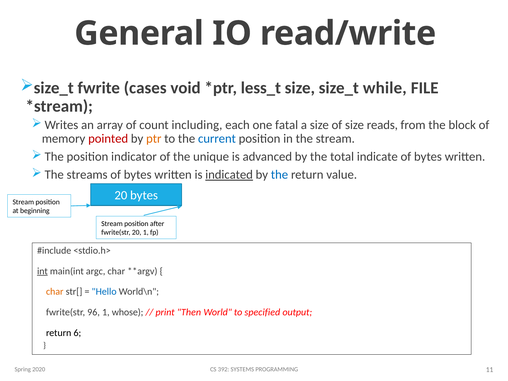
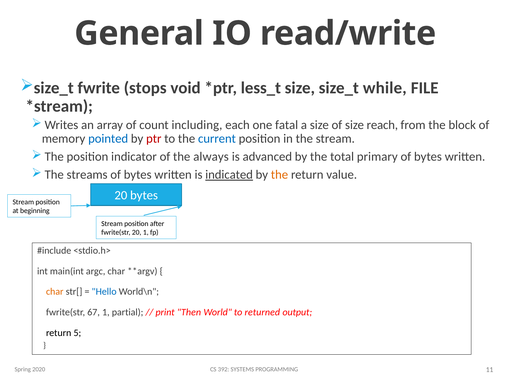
cases: cases -> stops (145, 88)
reads: reads -> reach (382, 125)
pointed colour: red -> blue (108, 139)
ptr colour: orange -> red (154, 139)
unique: unique -> always (211, 157)
indicate: indicate -> primary (377, 157)
the colour: blue -> orange (279, 175)
int underline: present -> none (42, 271)
96: 96 -> 67 (94, 312)
whose: whose -> partial (128, 312)
specified: specified -> returned (262, 312)
6: 6 -> 5 (77, 333)
